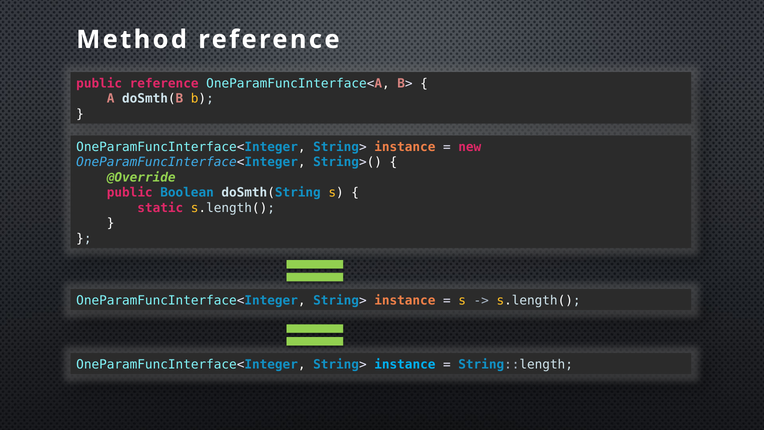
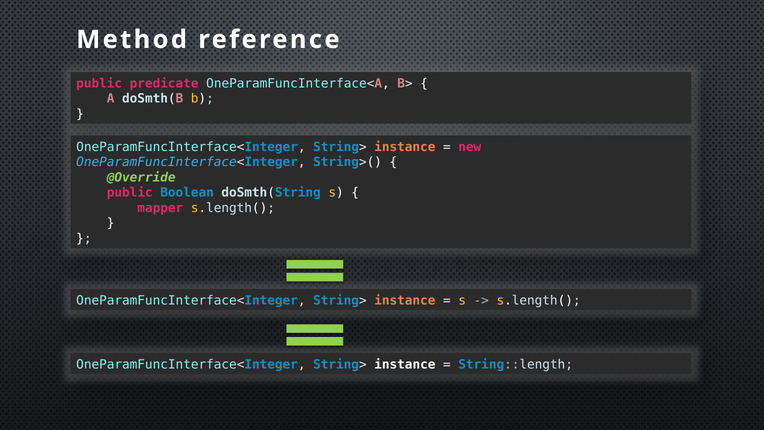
public reference: reference -> predicate (164, 83)
static: static -> mapper (160, 208)
instance colour: light blue -> white (405, 364)
